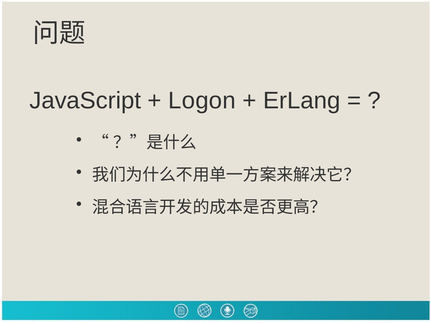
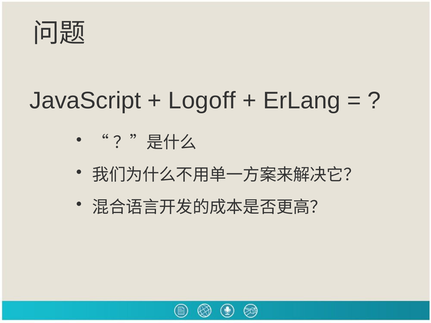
Logon: Logon -> Logoff (202, 101)
